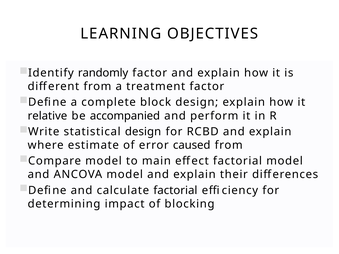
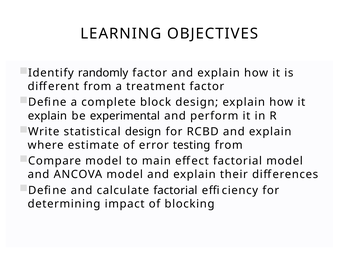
relative: relative -> explain (47, 116)
accompanied: accompanied -> experimental (125, 116)
caused: caused -> testing (192, 145)
